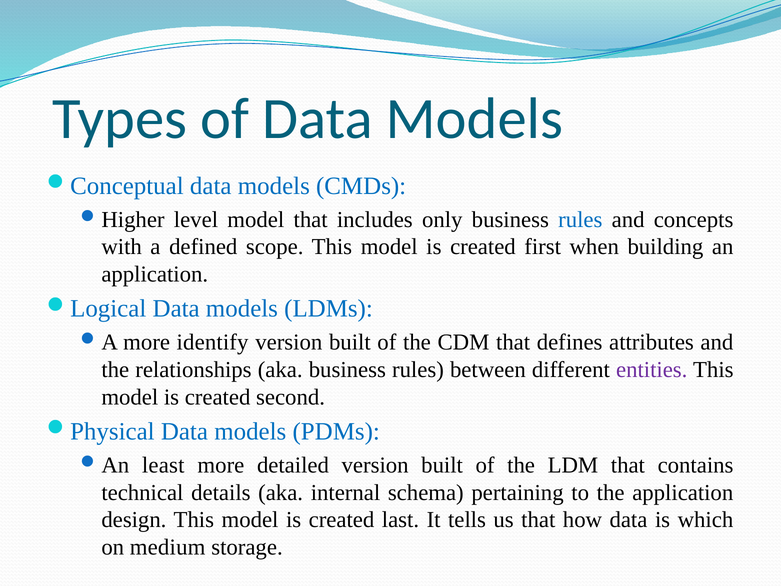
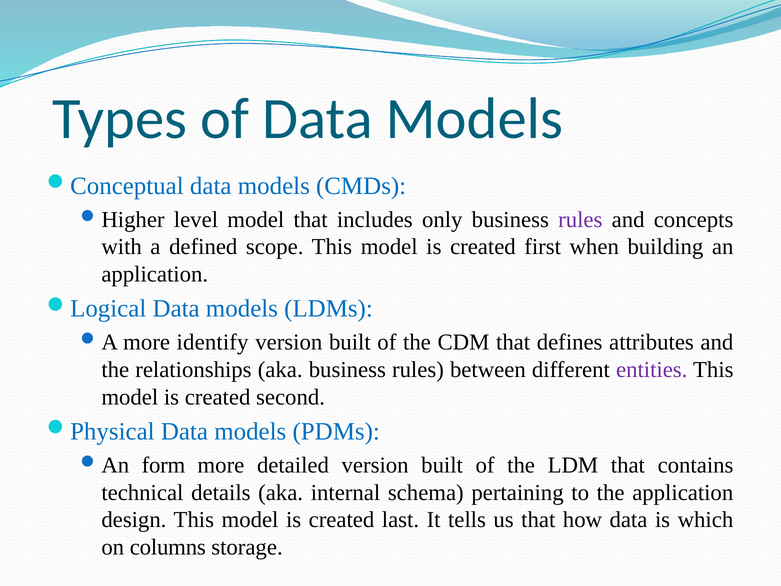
rules colour: blue -> purple (580, 220)
least: least -> form (163, 465)
medium: medium -> columns (168, 547)
